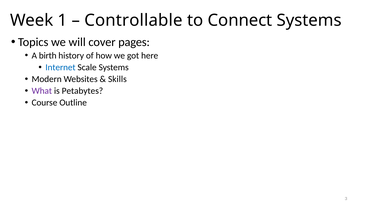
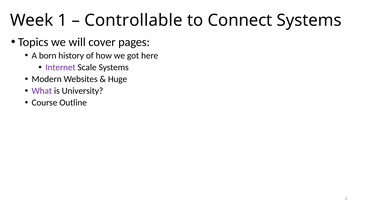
birth: birth -> born (48, 56)
Internet colour: blue -> purple (60, 67)
Skills: Skills -> Huge (118, 79)
Petabytes: Petabytes -> University (82, 91)
